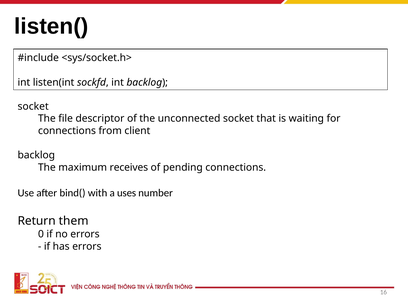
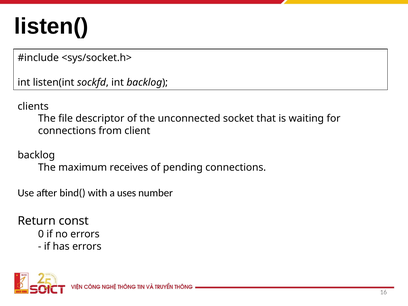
socket: socket -> clients (33, 106)
them: them -> const (74, 221)
